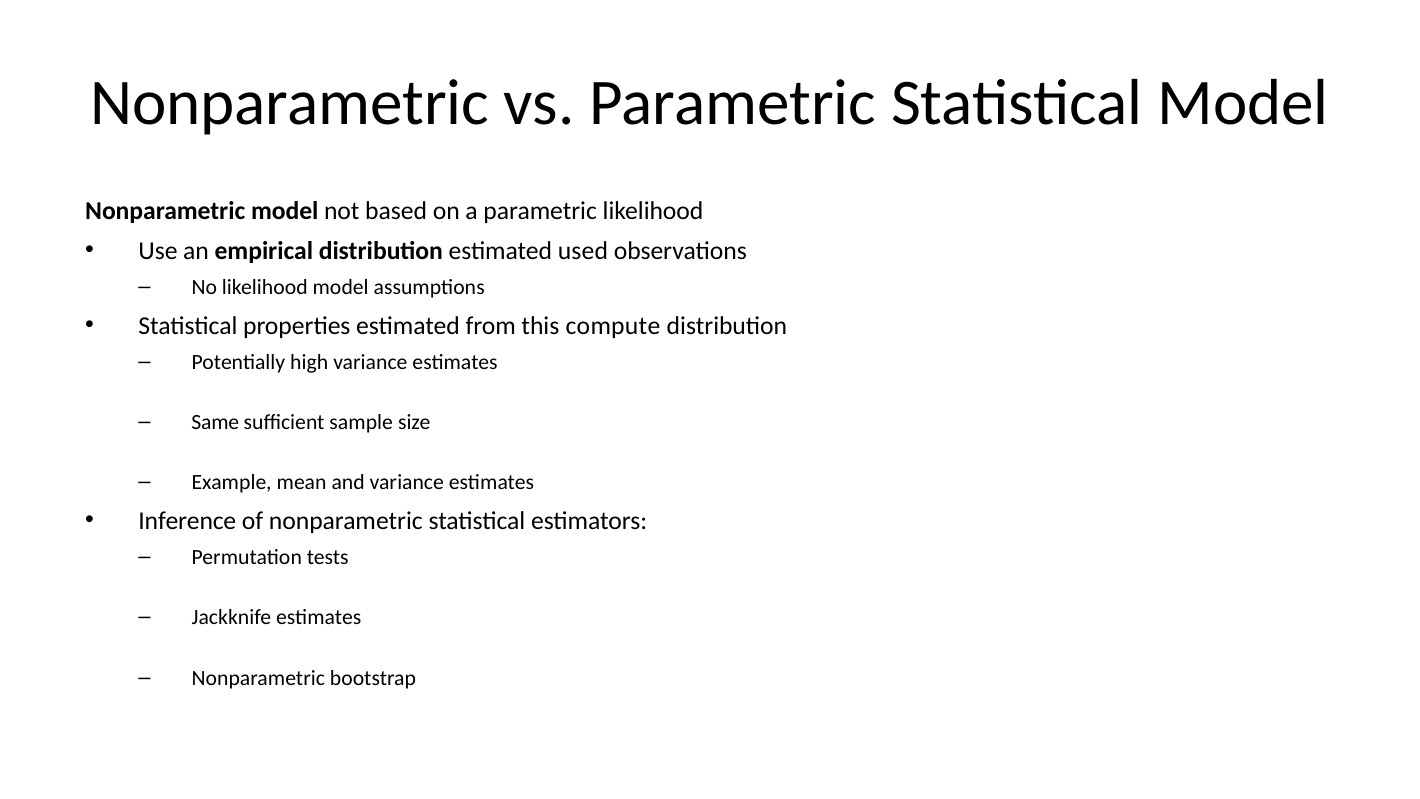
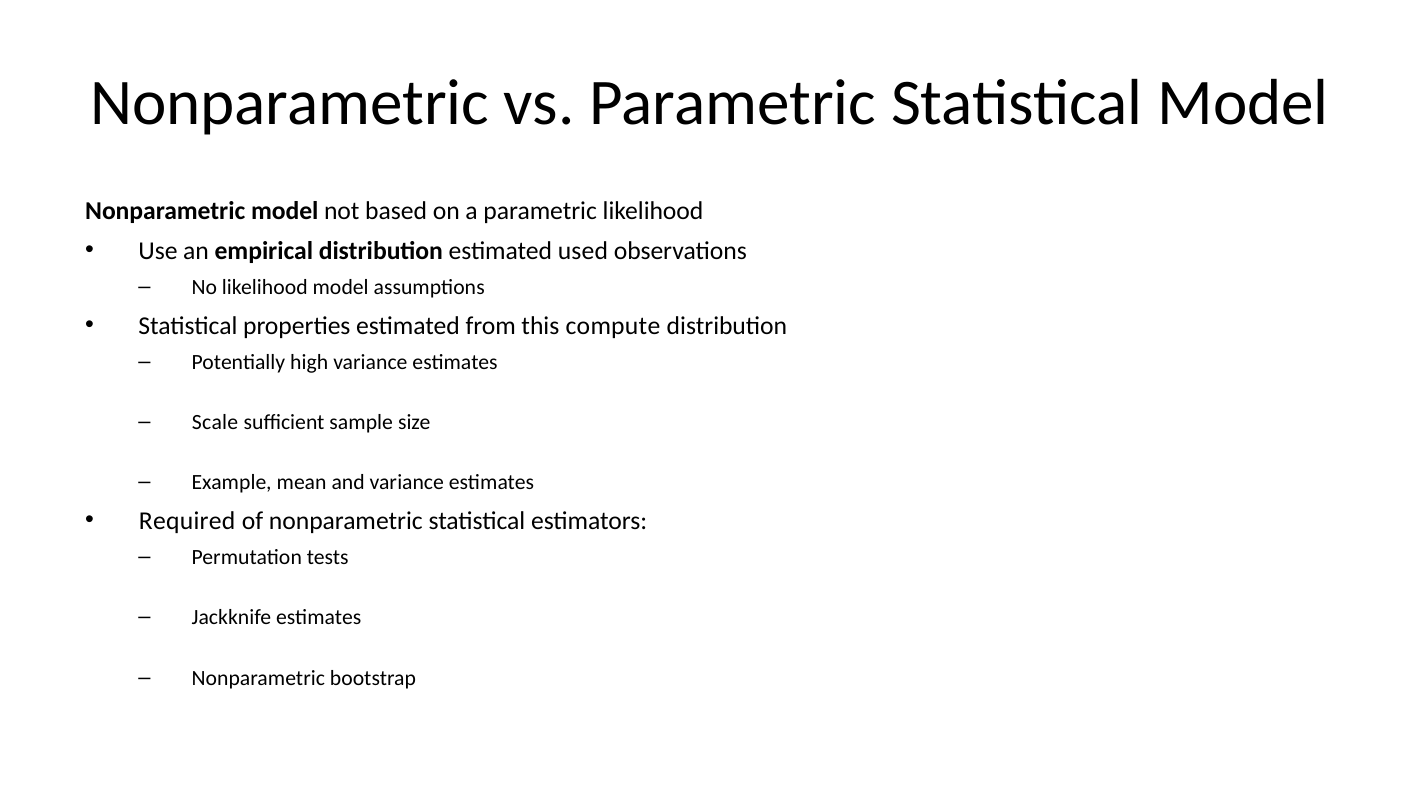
Same: Same -> Scale (215, 422)
Inference: Inference -> Required (187, 521)
